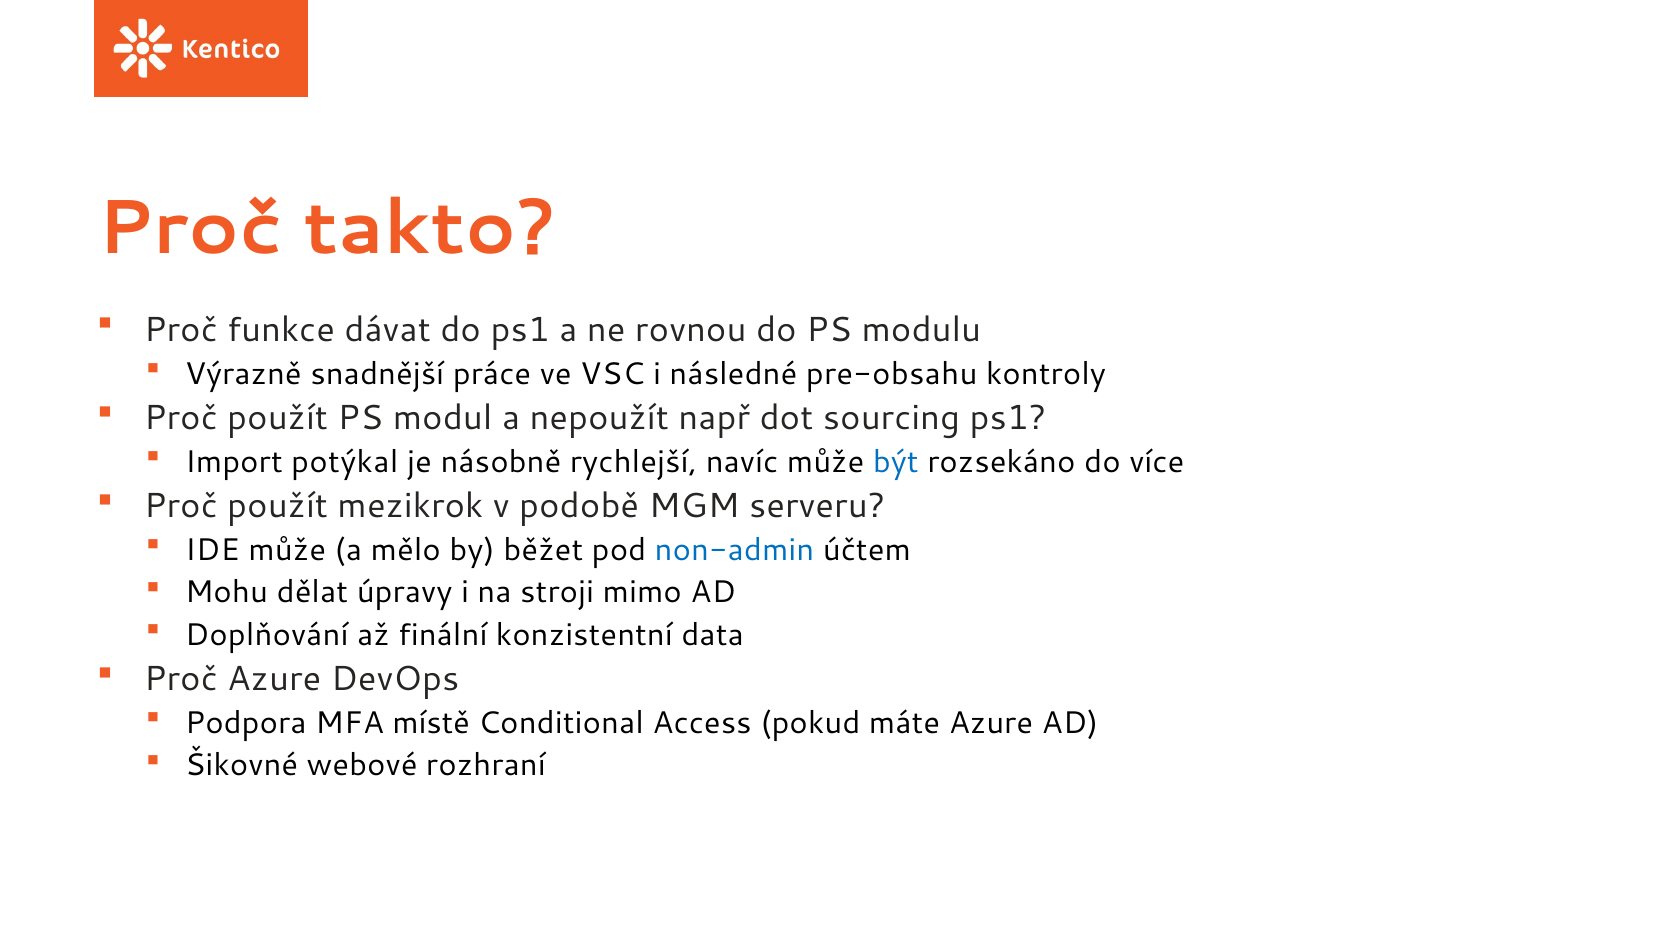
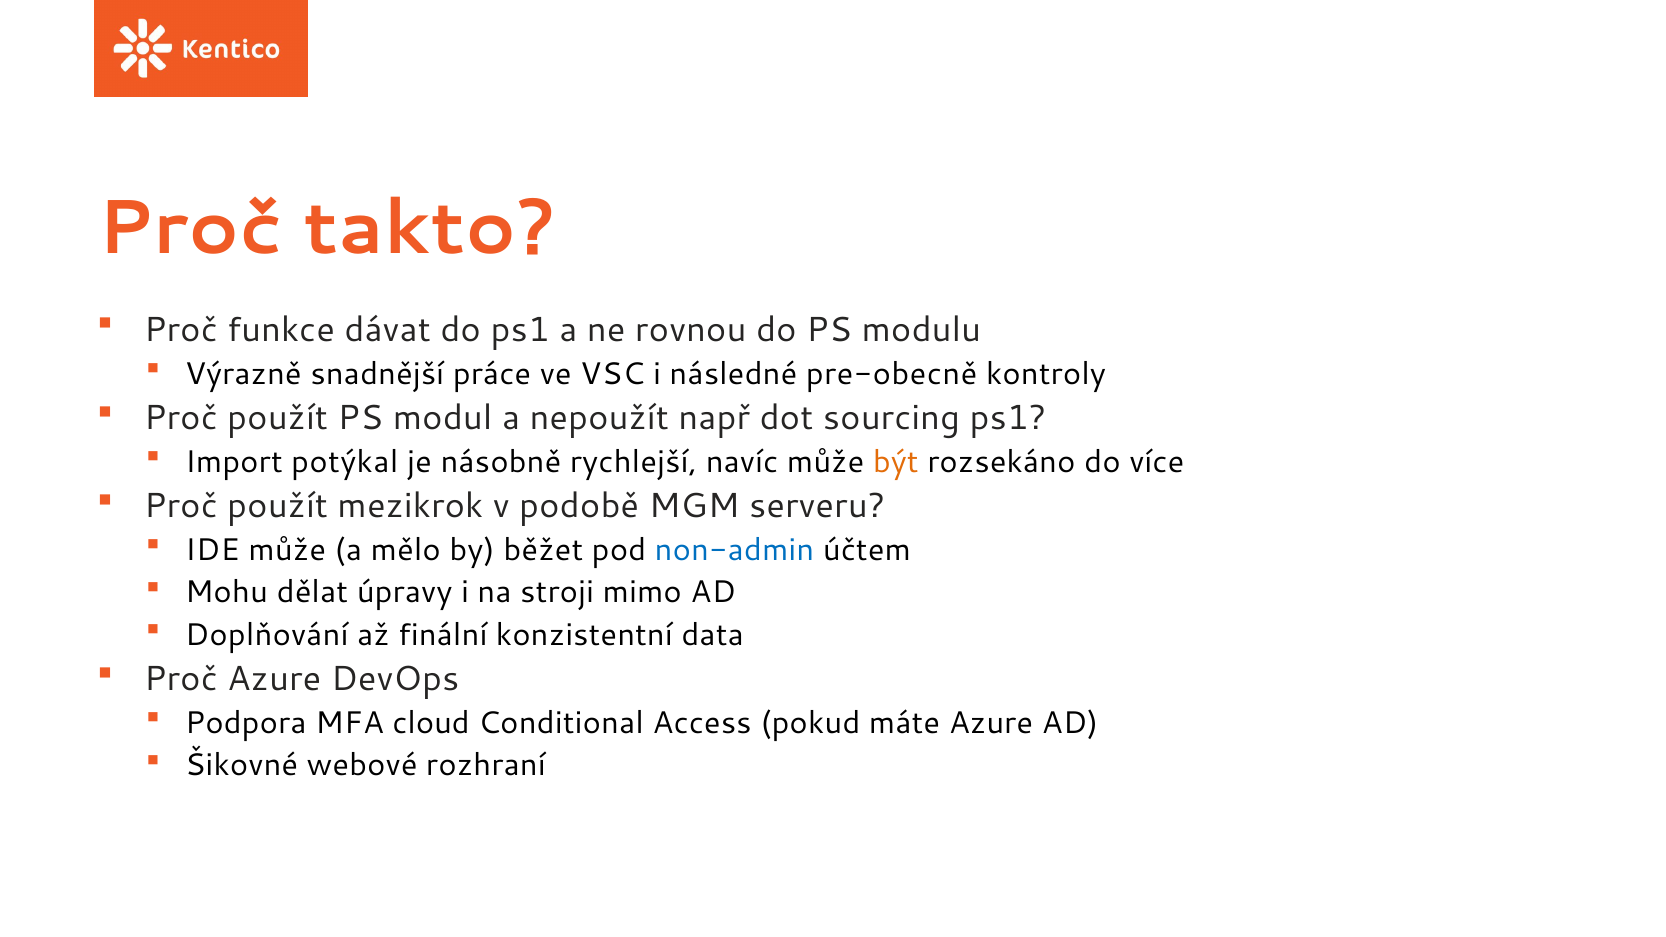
pre-obsahu: pre-obsahu -> pre-obecně (892, 374)
být colour: blue -> orange (896, 462)
místě: místě -> cloud (431, 723)
